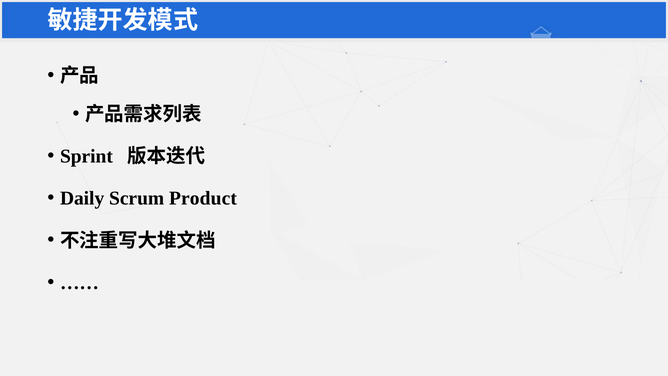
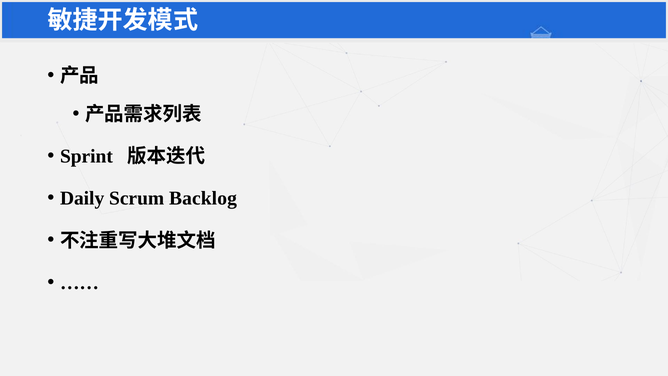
Product: Product -> Backlog (203, 198)
